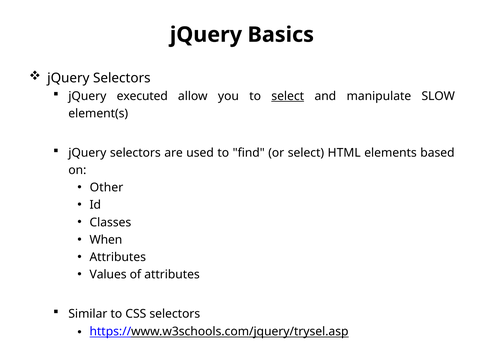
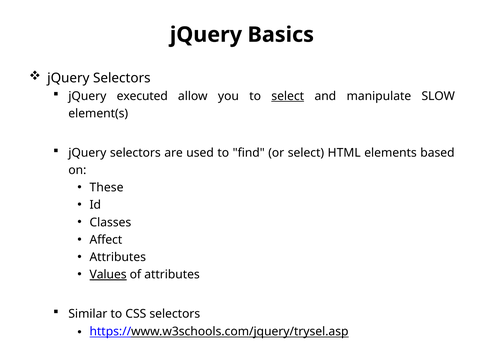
Other: Other -> These (107, 188)
When: When -> Affect (106, 240)
Values underline: none -> present (108, 275)
